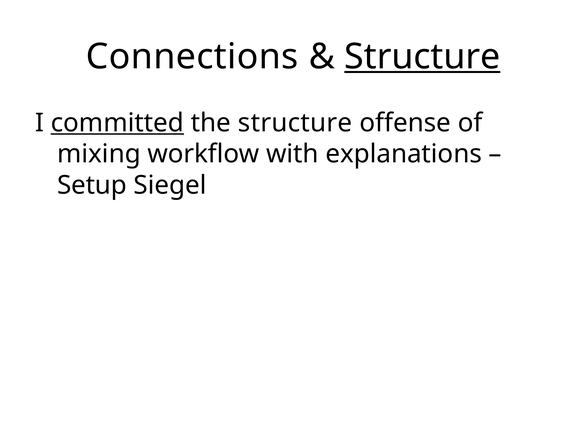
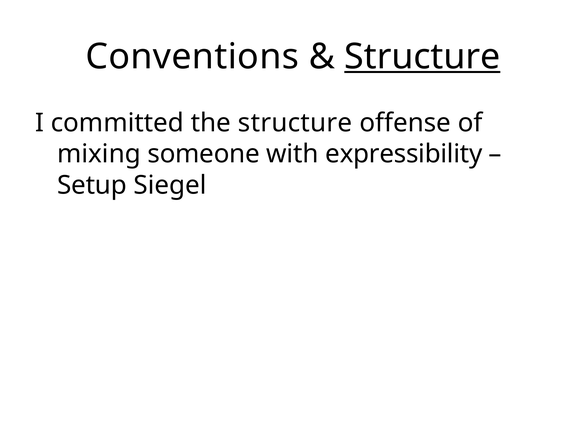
Connections: Connections -> Conventions (192, 57)
committed underline: present -> none (117, 123)
workflow: workflow -> someone (204, 154)
explanations: explanations -> expressibility (404, 154)
